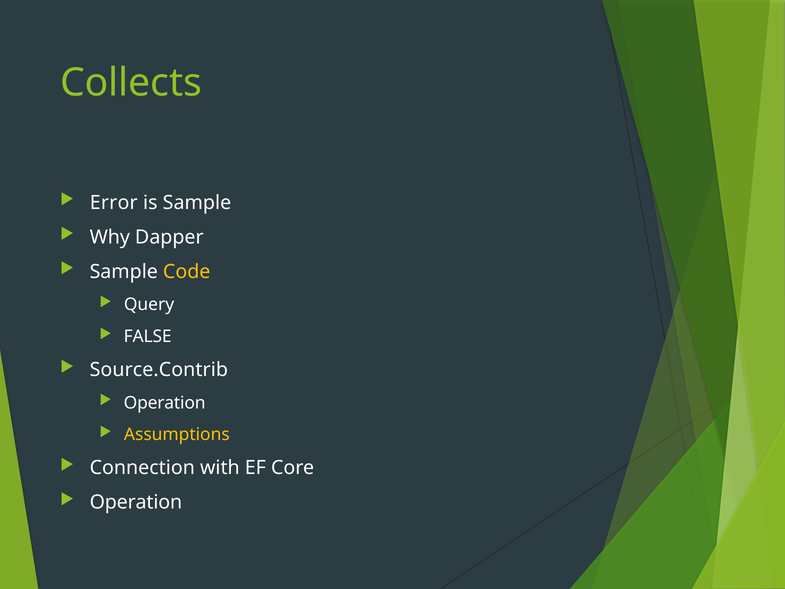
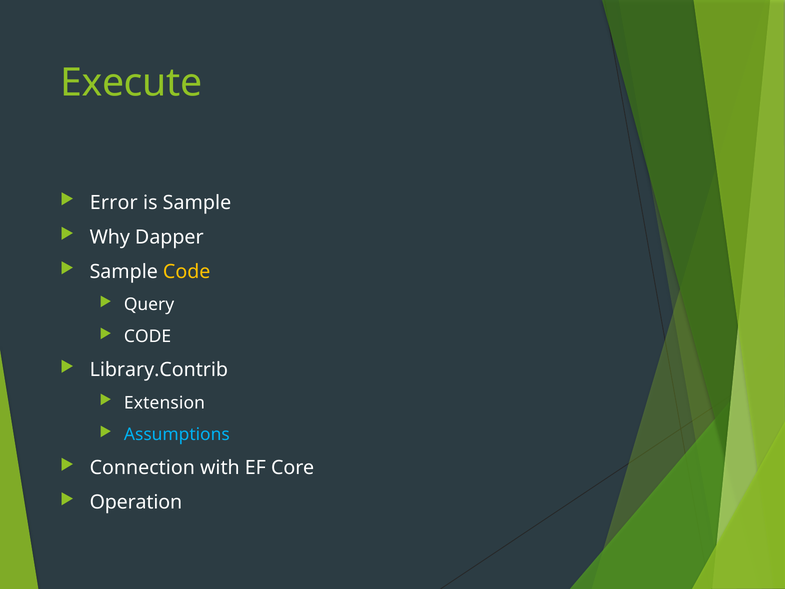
Collects: Collects -> Execute (131, 83)
FALSE: FALSE -> CODE (148, 336)
Source.Contrib: Source.Contrib -> Library.Contrib (159, 370)
Operation: Operation -> Extension (164, 403)
Assumptions colour: yellow -> light blue (177, 434)
